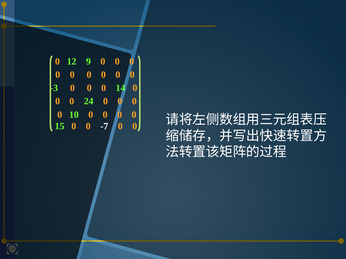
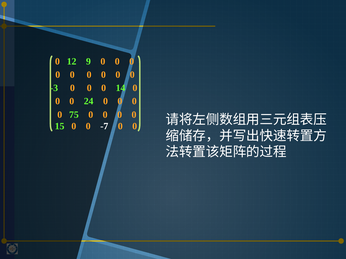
10: 10 -> 75 (74, 115)
